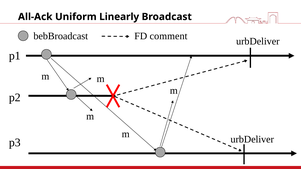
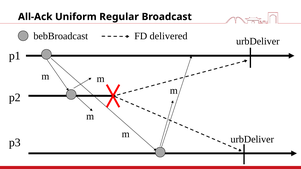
Linearly: Linearly -> Regular (119, 17)
comment: comment -> delivered (169, 36)
